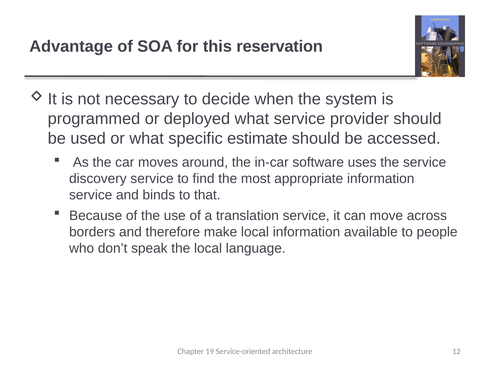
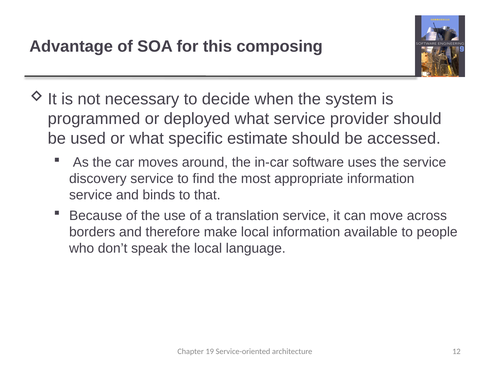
reservation: reservation -> composing (280, 46)
